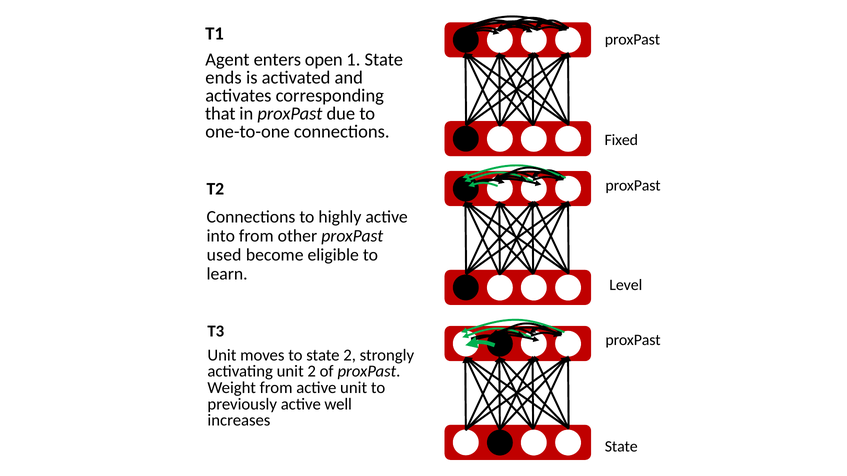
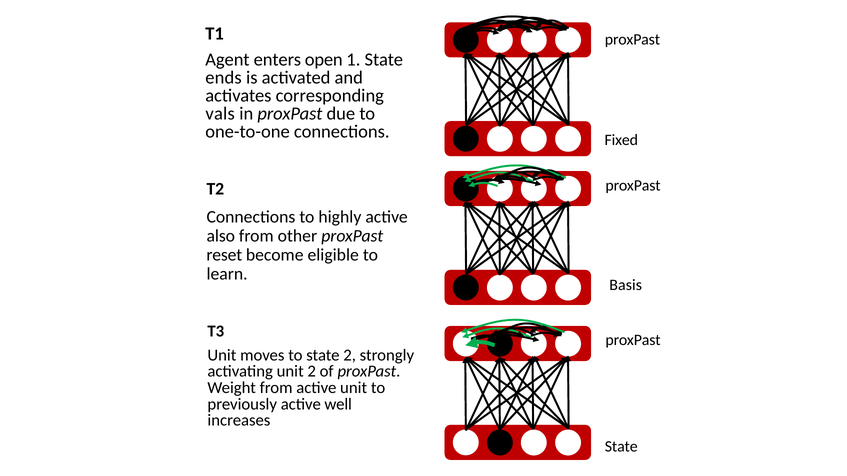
that: that -> vals (220, 114)
into: into -> also (221, 236)
used: used -> reset (224, 255)
Level: Level -> Basis (626, 285)
